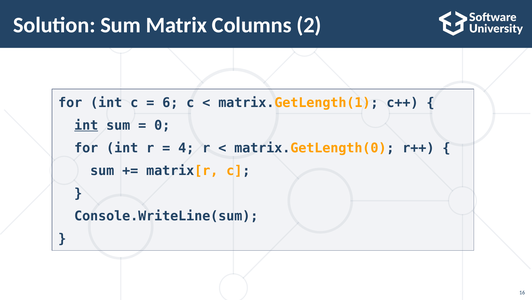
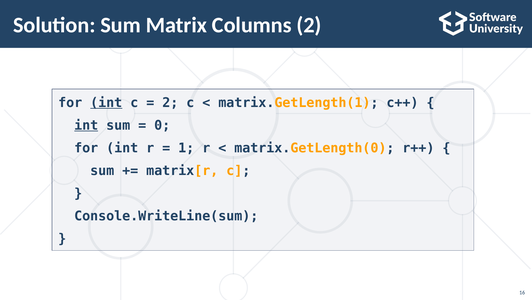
int underline: none -> present (106, 102)
6: 6 -> 2 (170, 102)
4: 4 -> 1 (186, 148)
